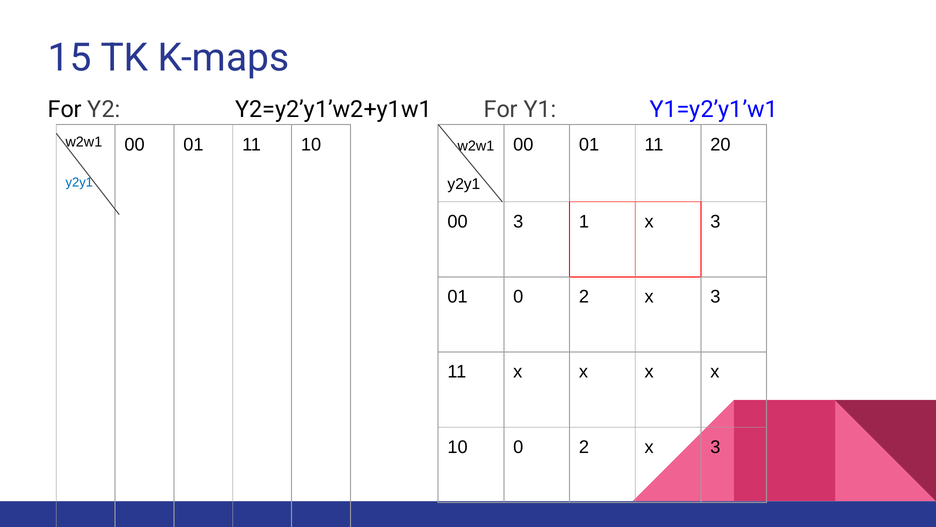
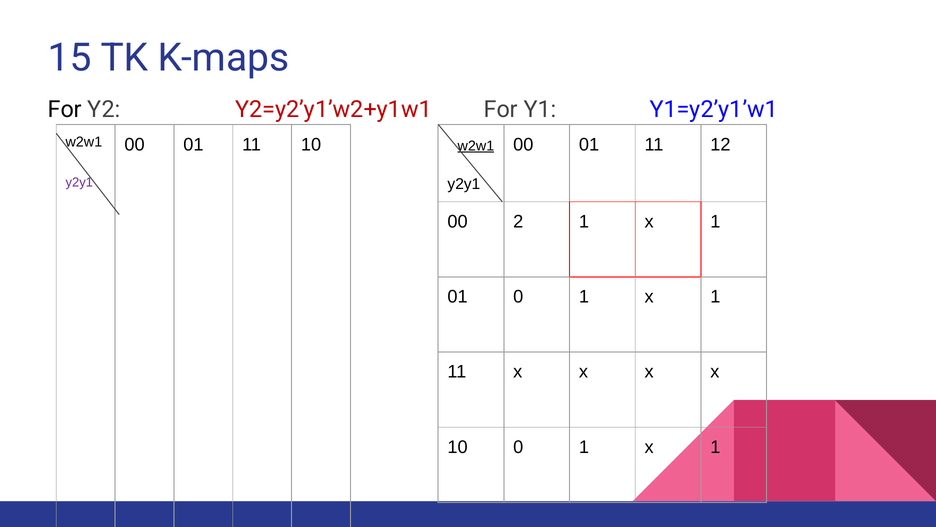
Y2=y2’y1’w2+y1w1 colour: black -> red (333, 109)
20: 20 -> 12 (720, 144)
w2w1 underline: none -> present (476, 146)
y2y1 colour: blue -> purple (79, 182)
00 3: 3 -> 2 (518, 221)
3: 3 -> 1 (715, 221)
2: 2 -> 1 (584, 297)
3: 3 -> 1 (715, 297)
10 0 2: 2 -> 1 (584, 447)
3: 3 -> 1 (715, 447)
